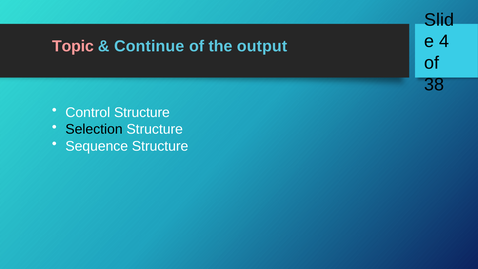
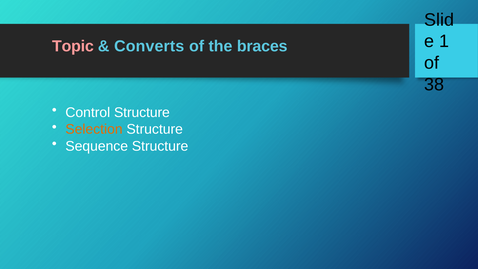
4: 4 -> 1 (444, 41)
Continue: Continue -> Converts (149, 46)
output: output -> braces (262, 46)
Selection colour: black -> orange (94, 129)
